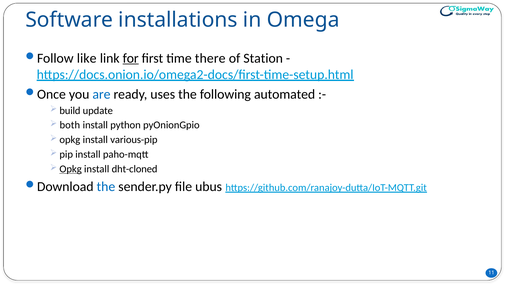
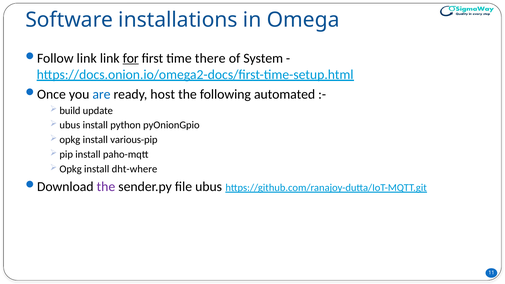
like: like -> link (87, 58)
Station: Station -> System (263, 58)
uses: uses -> host (163, 94)
both: both -> ubus (70, 125)
Opkg underline: present -> none (71, 169)
dht-cloned: dht-cloned -> dht-where (134, 169)
the colour: blue -> purple (106, 187)
